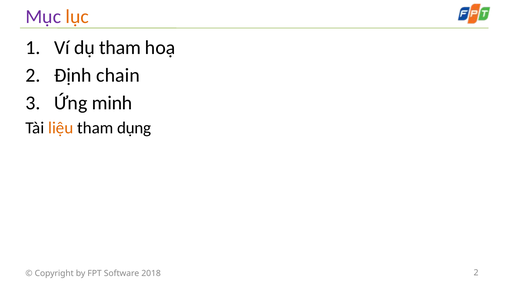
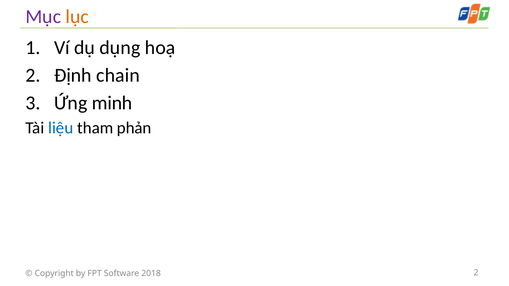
dụ tham: tham -> dụng (120, 48)
liệu colour: orange -> blue (61, 128)
dụng: dụng -> phản (134, 128)
